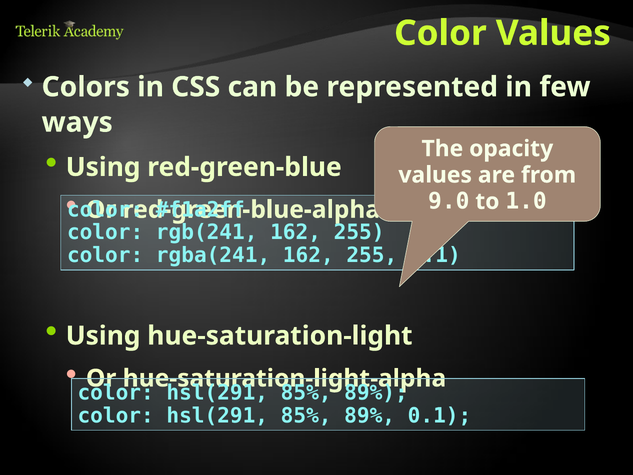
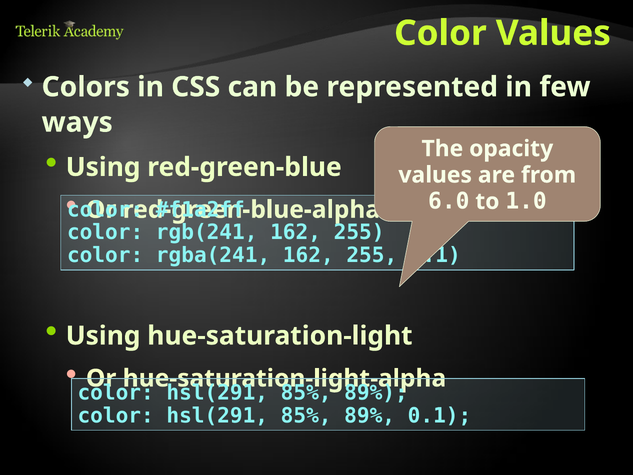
9.0: 9.0 -> 6.0 (449, 201)
